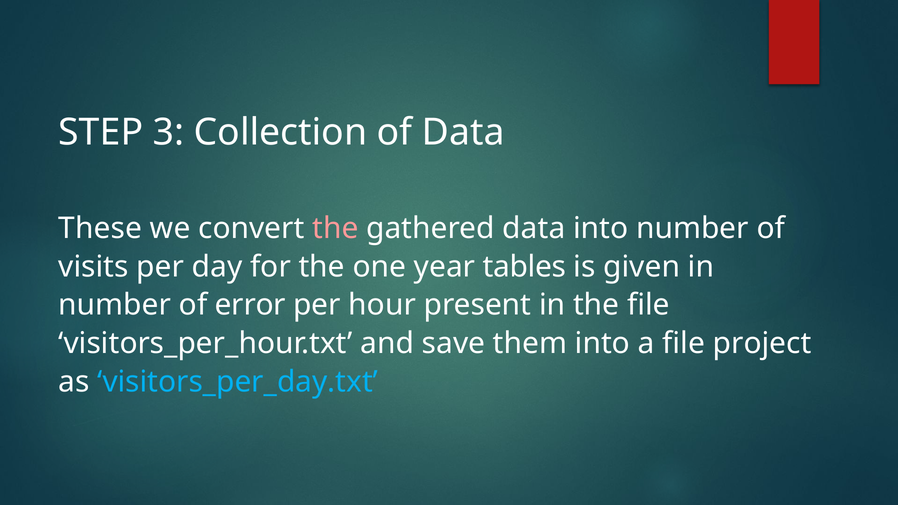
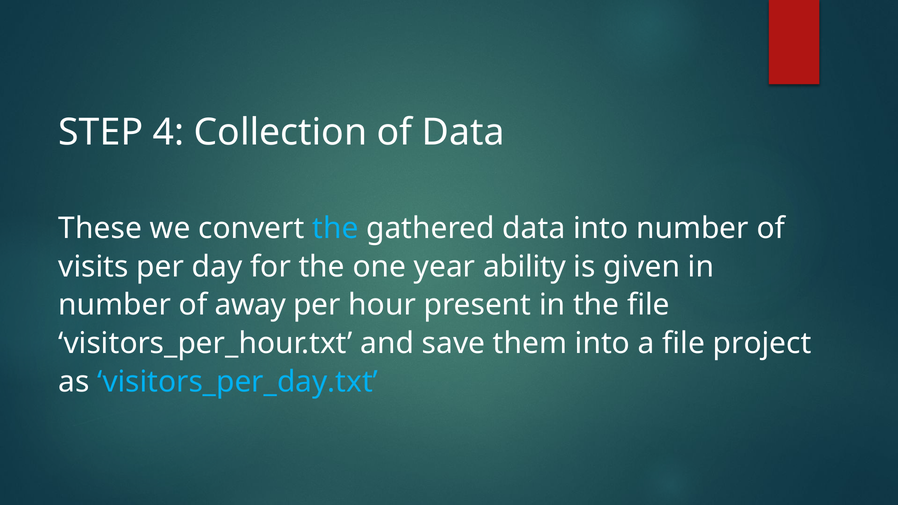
3: 3 -> 4 (169, 133)
the colour: pink -> light blue (335, 228)
tables: tables -> ability (524, 267)
error: error -> away (250, 305)
